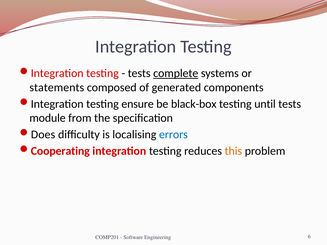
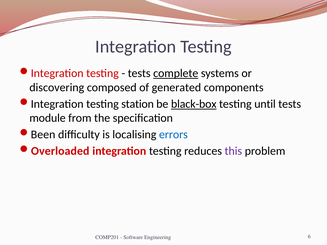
statements: statements -> discovering (57, 88)
ensure: ensure -> station (138, 104)
black-box underline: none -> present (194, 104)
Does: Does -> Been (43, 135)
Cooperating: Cooperating -> Overloaded (60, 151)
this colour: orange -> purple (233, 151)
